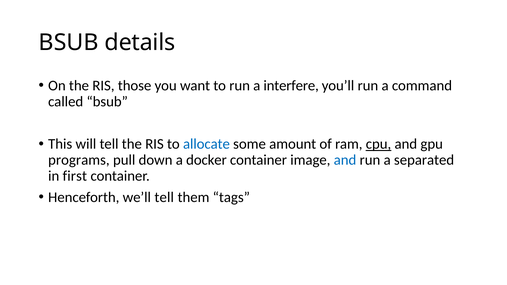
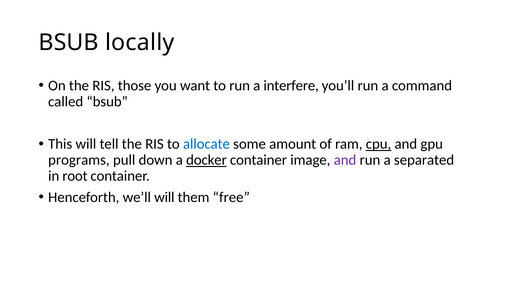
details: details -> locally (140, 43)
docker underline: none -> present (206, 160)
and colour: blue -> purple (345, 160)
first: first -> root (75, 176)
we’ll tell: tell -> will (164, 197)
tags: tags -> free (231, 197)
